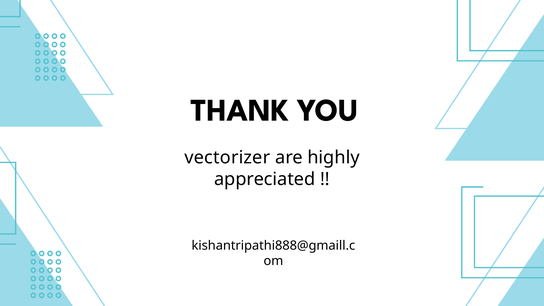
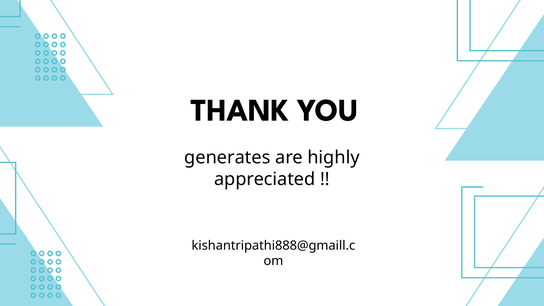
vectorizer: vectorizer -> generates (227, 158)
